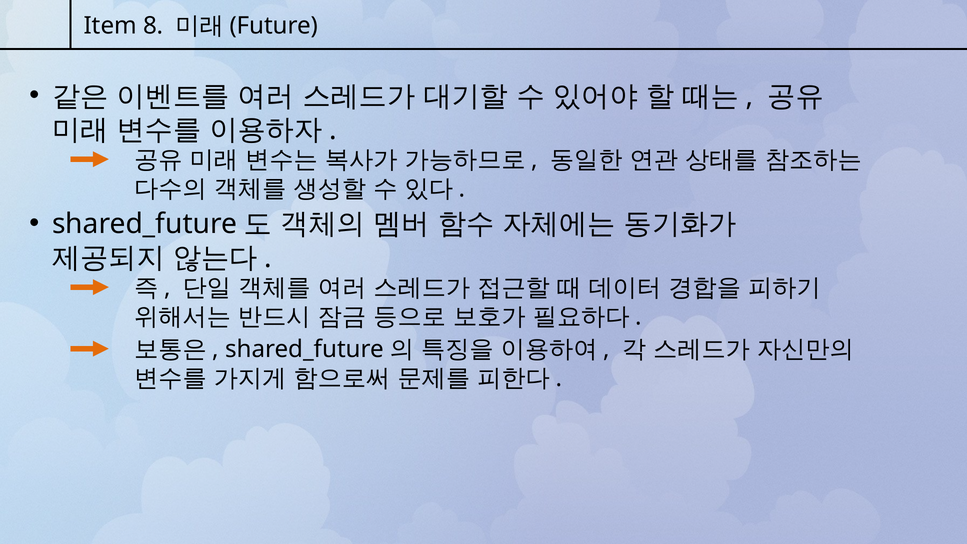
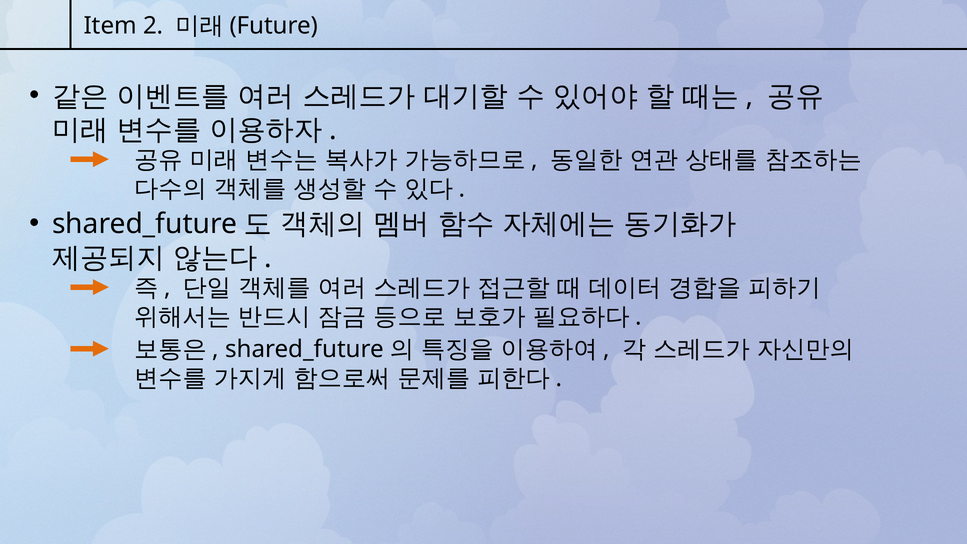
8: 8 -> 2 (153, 26)
